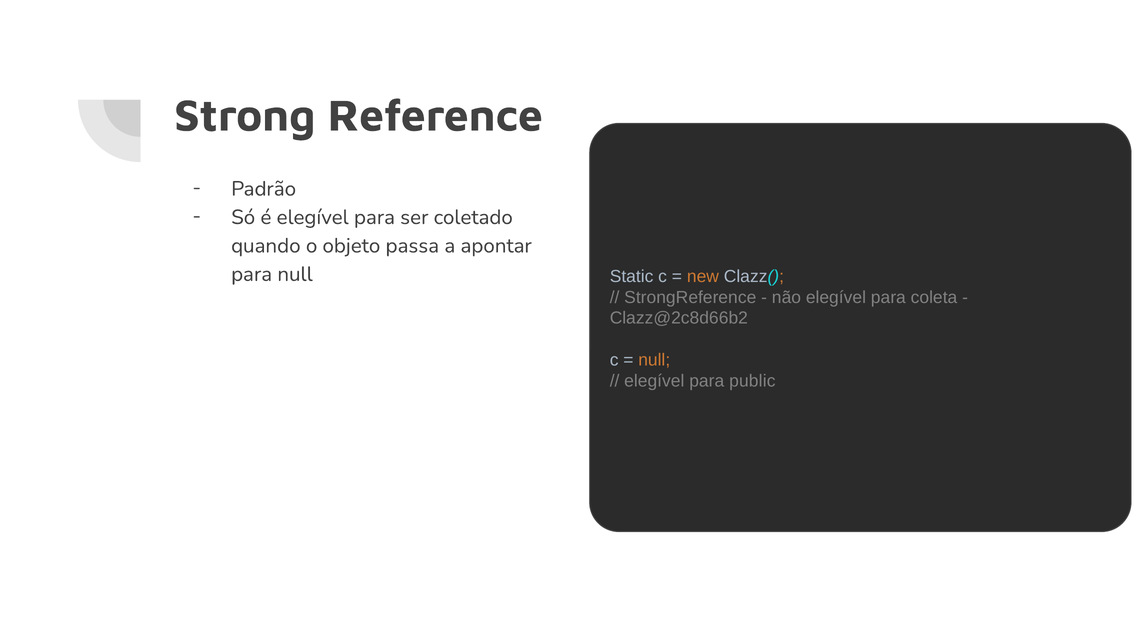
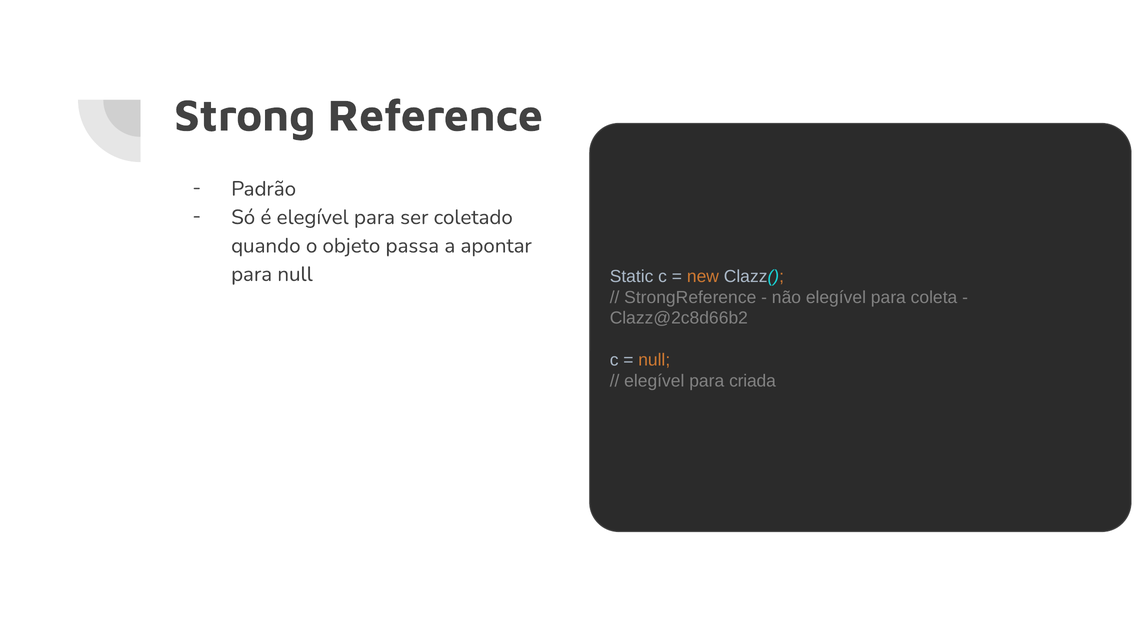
public: public -> criada (752, 381)
